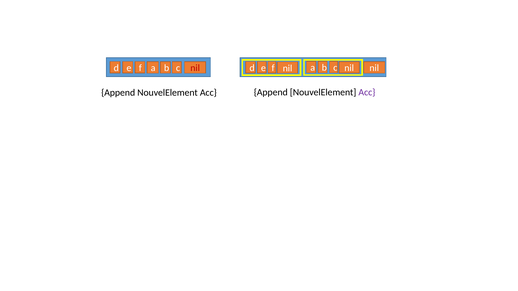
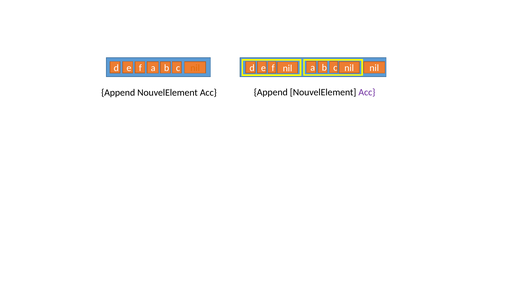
nil colour: red -> orange (195, 68)
